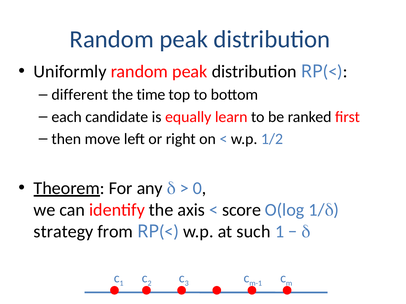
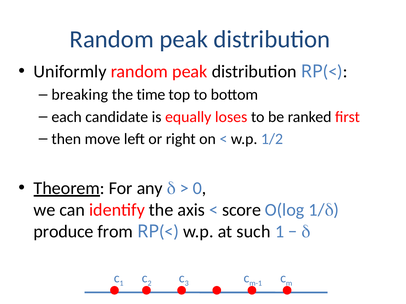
different: different -> breaking (80, 95)
learn: learn -> loses (231, 117)
strategy: strategy -> produce (64, 232)
